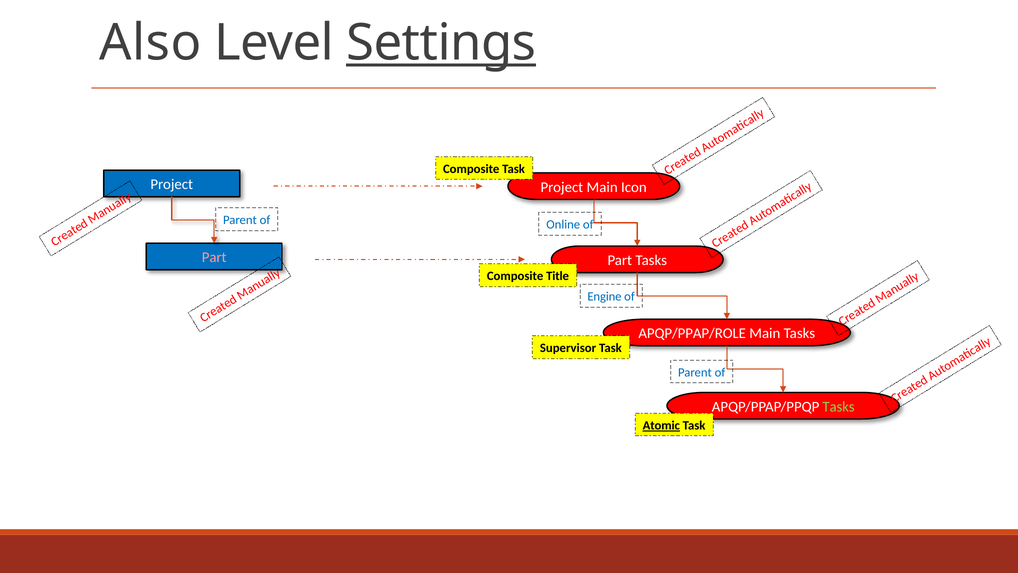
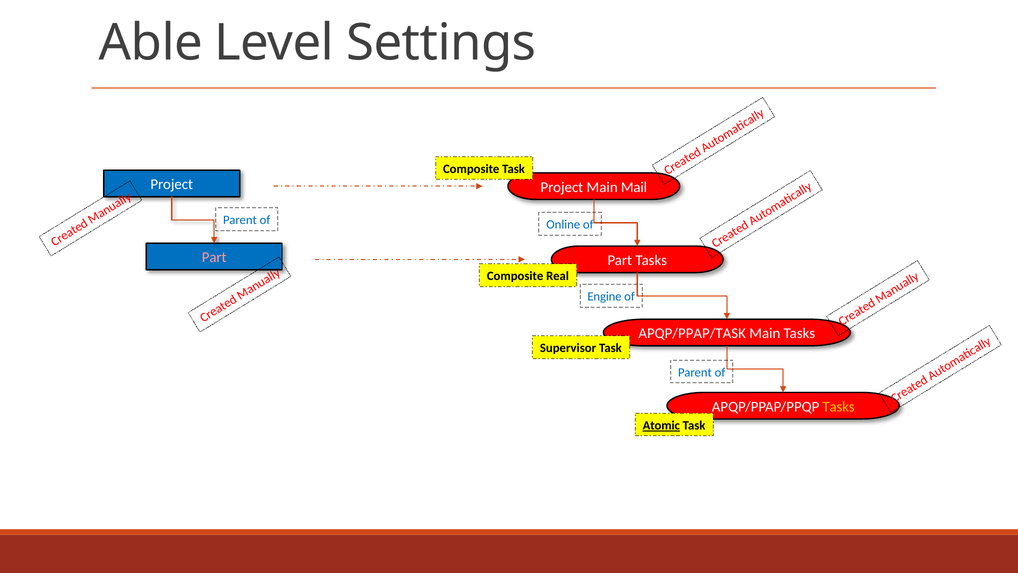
Also: Also -> Able (151, 43)
Settings underline: present -> none (441, 43)
Icon: Icon -> Mail (634, 187)
Title: Title -> Real (558, 276)
APQP/PPAP/ROLE: APQP/PPAP/ROLE -> APQP/PPAP/TASK (692, 333)
Tasks colour: light green -> yellow (839, 406)
